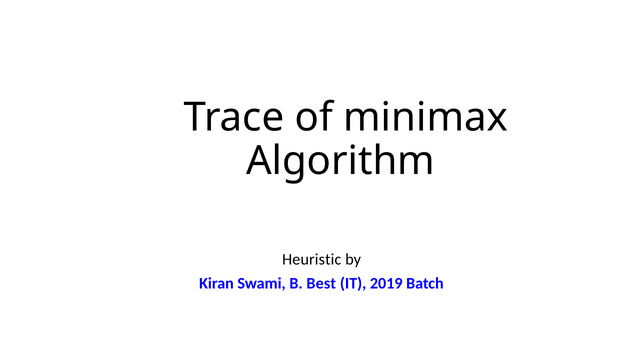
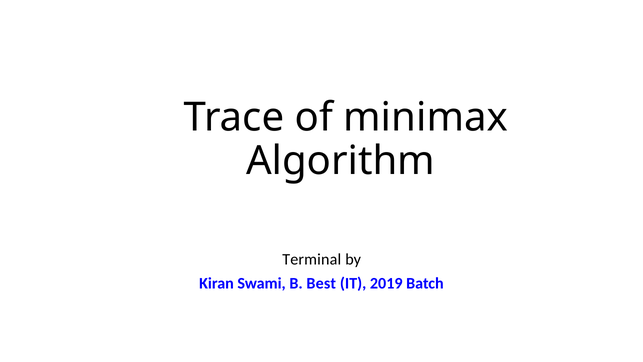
Heuristic: Heuristic -> Terminal (312, 259)
